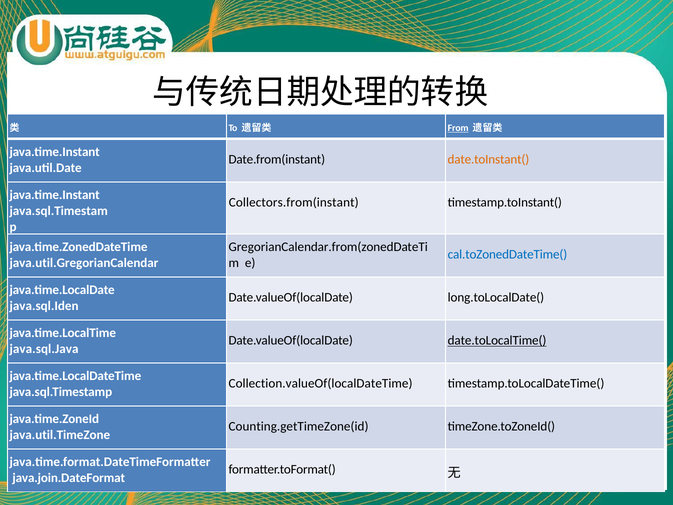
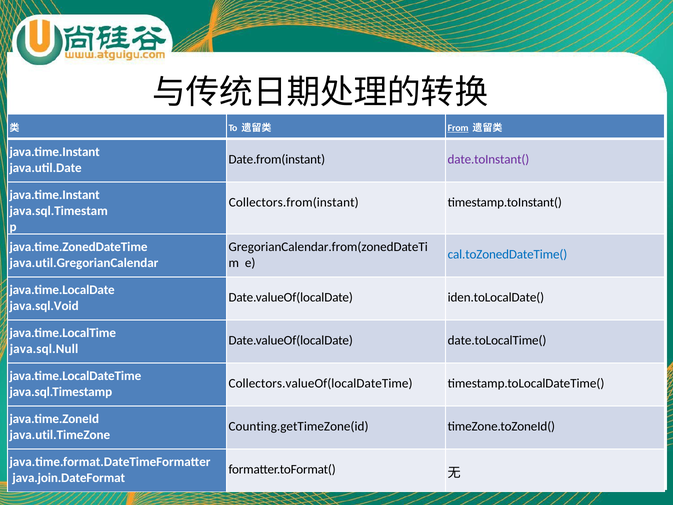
date.toInstant( colour: orange -> purple (488, 159)
long.toLocalDate(: long.toLocalDate( -> iden.toLocalDate( (496, 297)
java.sql.Iden: java.sql.Iden -> java.sql.Void (44, 306)
date.toLocalTime( underline: present -> none (497, 340)
java.sql.Java: java.sql.Java -> java.sql.Null (44, 349)
Collection.valueOf(localDateTime: Collection.valueOf(localDateTime -> Collectors.valueOf(localDateTime (321, 383)
